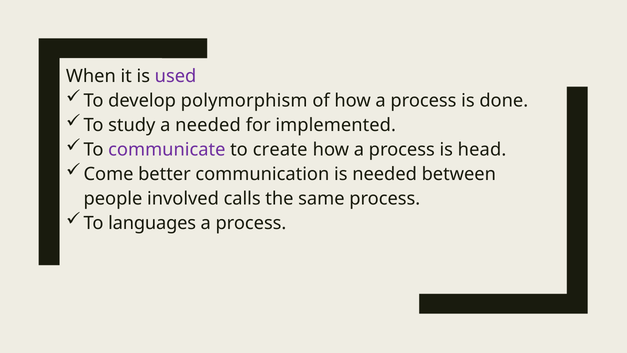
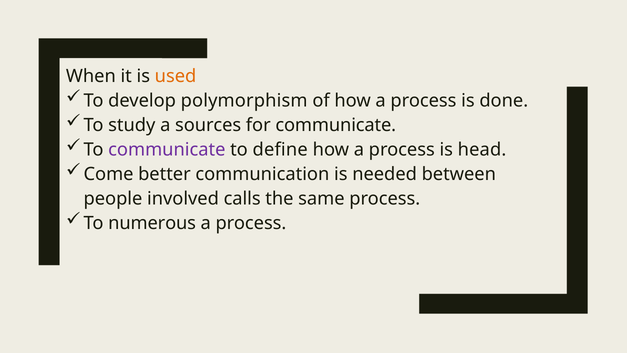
used colour: purple -> orange (176, 76)
a needed: needed -> sources (208, 125)
for implemented: implemented -> communicate (336, 125)
create: create -> define (280, 149)
languages: languages -> numerous (152, 223)
